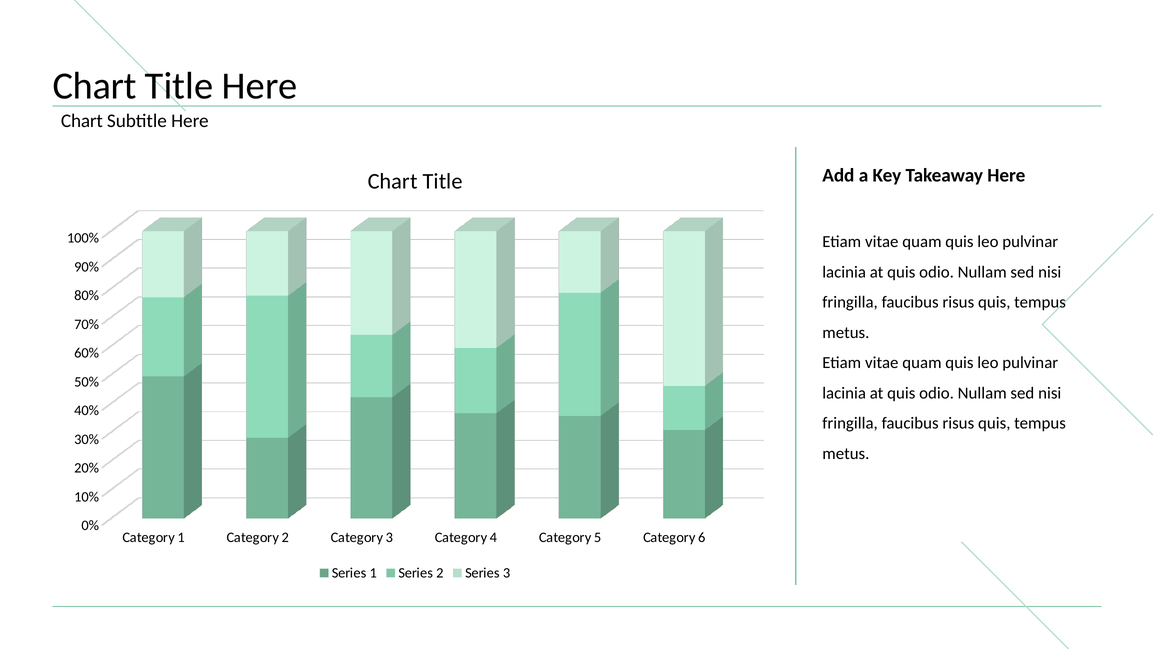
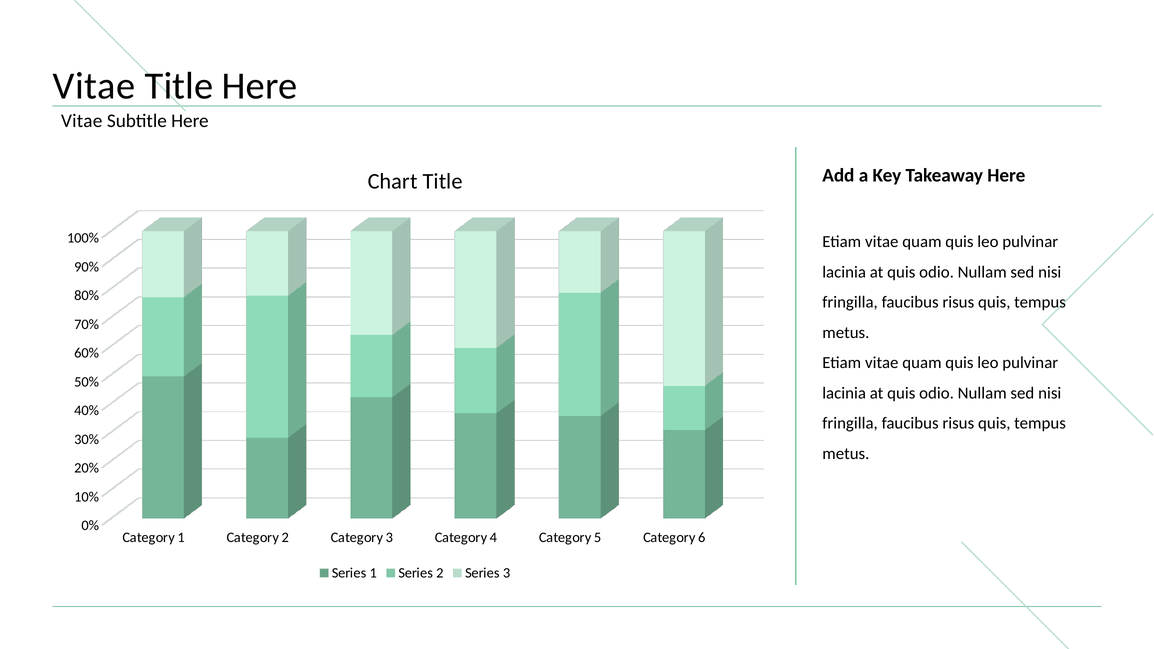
Chart: Chart -> Vitae (94, 86)
Chart: Chart -> Vitae (82, 121)
